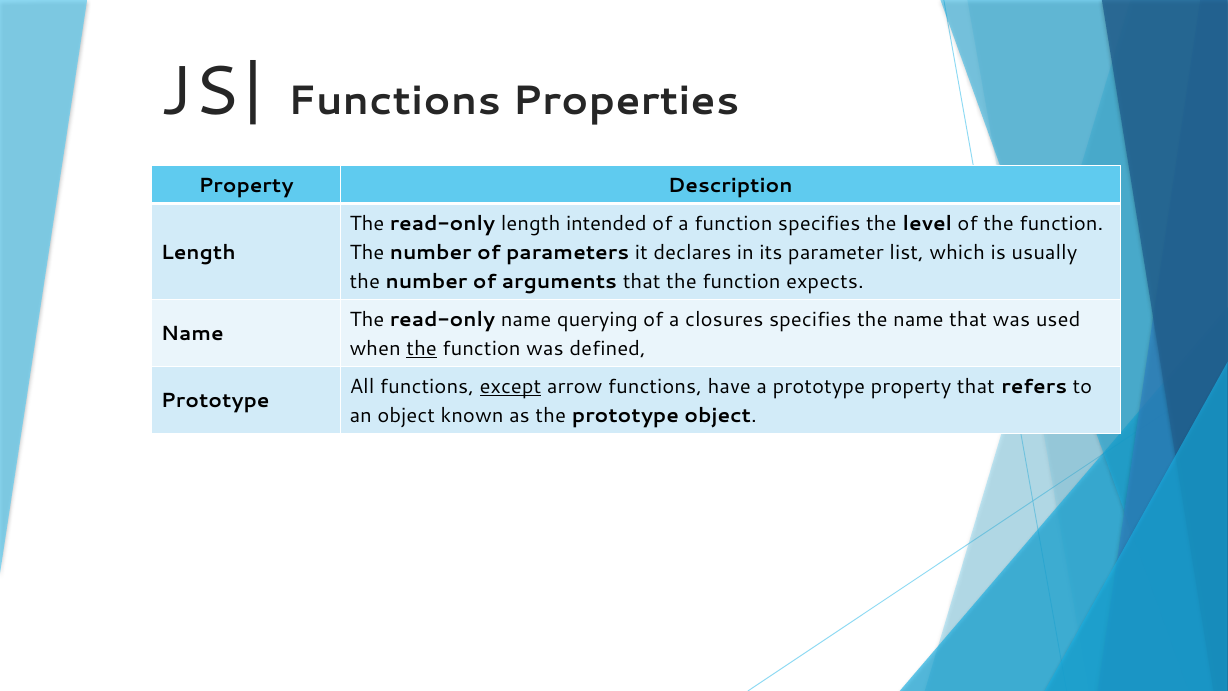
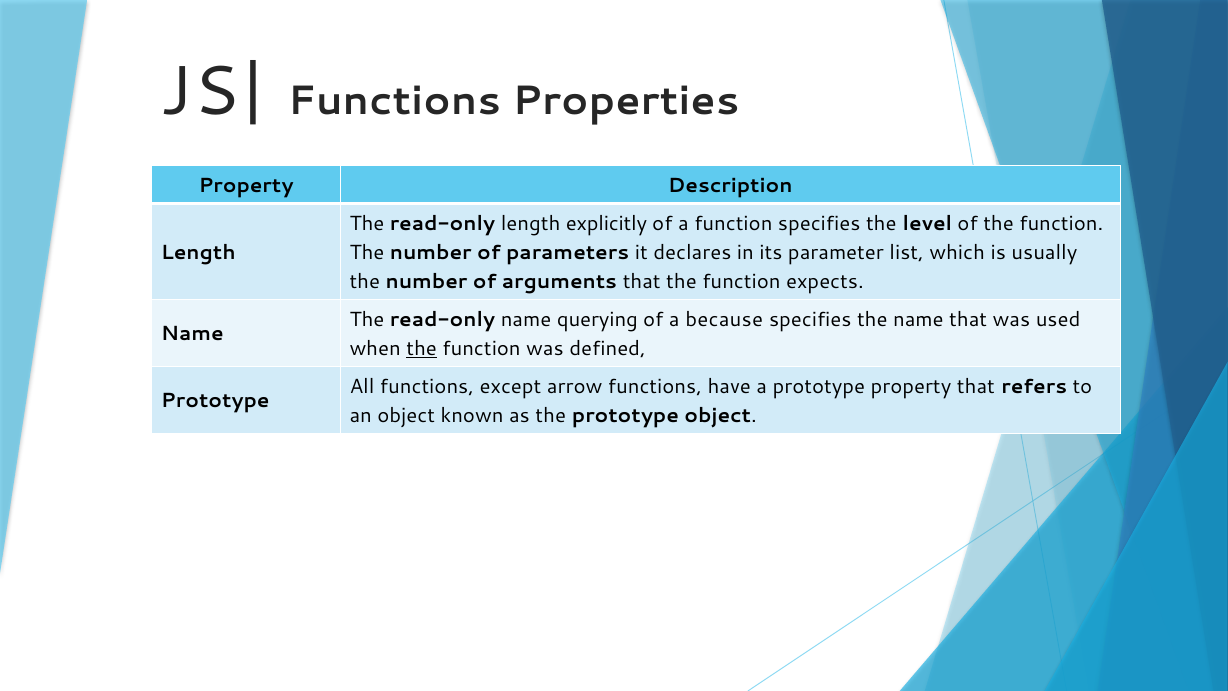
intended: intended -> explicitly (606, 224)
closures: closures -> because (724, 320)
except underline: present -> none (511, 387)
